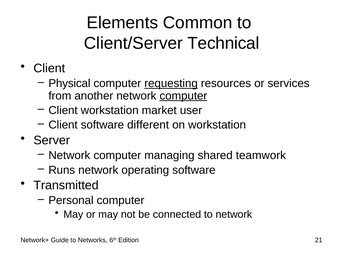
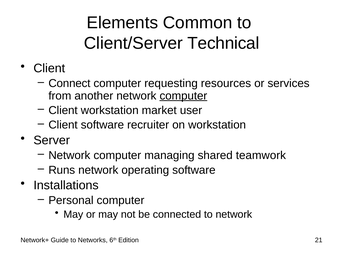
Physical: Physical -> Connect (69, 84)
requesting underline: present -> none (171, 84)
different: different -> recruiter (148, 125)
Transmitted: Transmitted -> Installations (66, 185)
